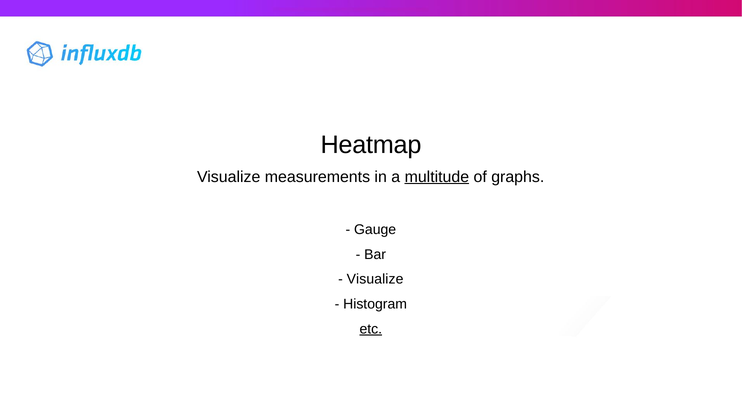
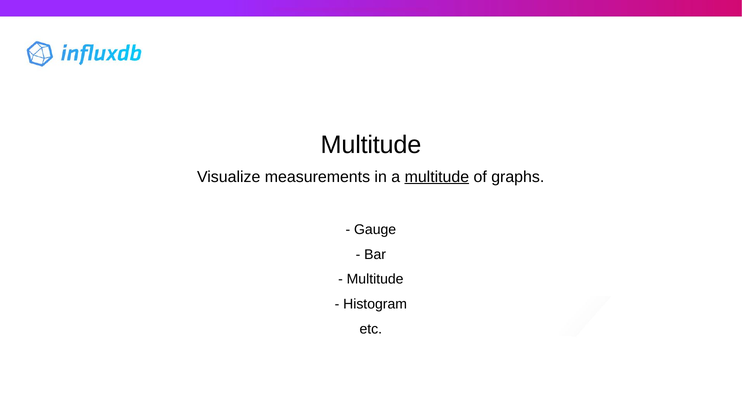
Heatmap: Heatmap -> Multitude (371, 145)
Visualize: Visualize -> Multitude (375, 279)
etc underline: present -> none (371, 329)
